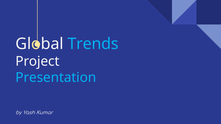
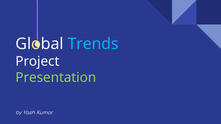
Presentation colour: light blue -> light green (56, 78)
